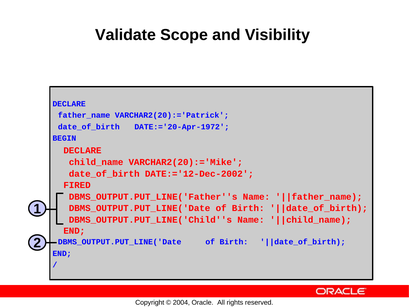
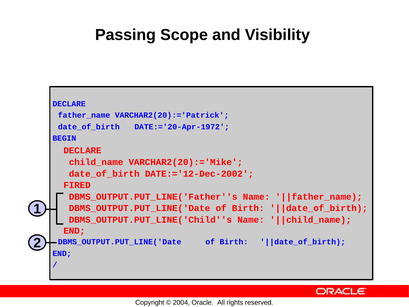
Validate: Validate -> Passing (125, 35)
